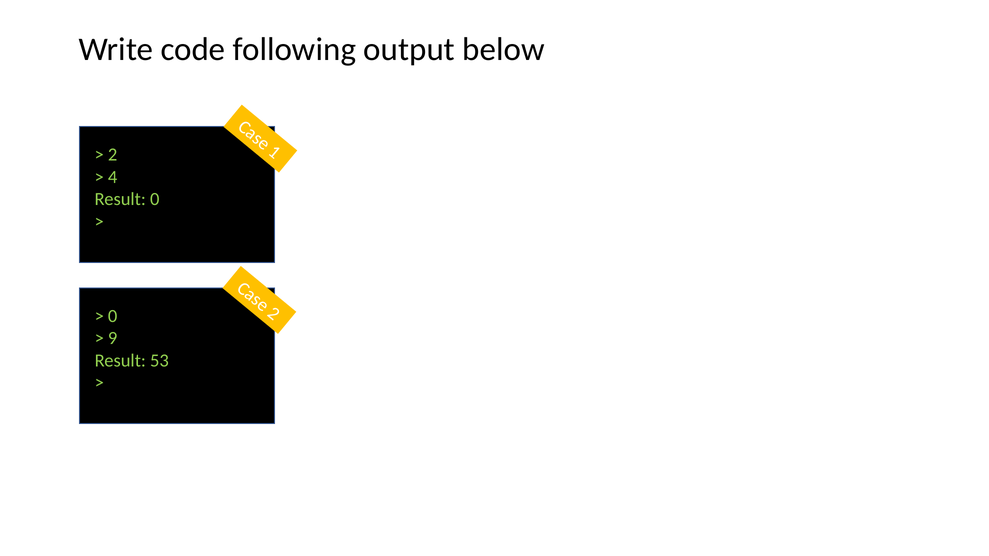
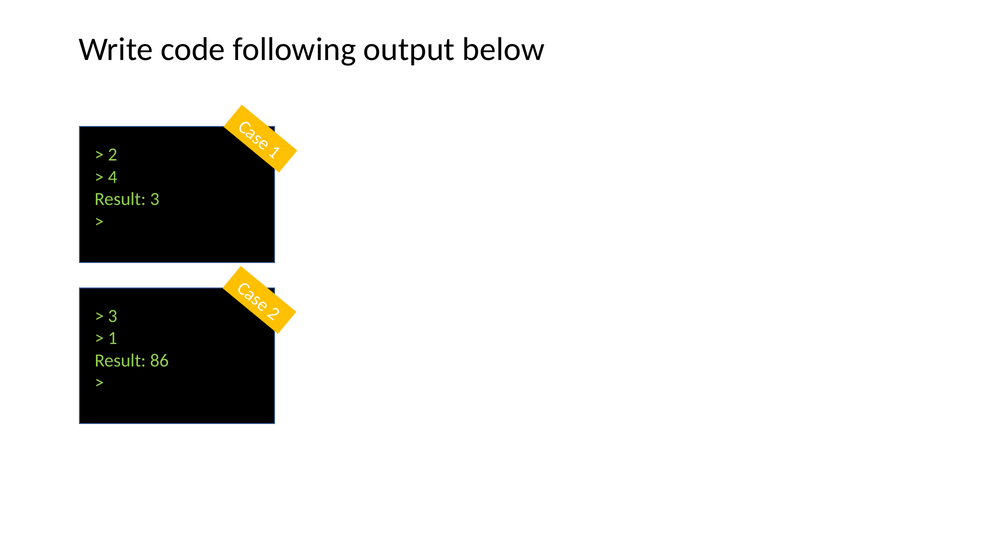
Result 0: 0 -> 3 (155, 199)
0: 0 -> 3 (113, 316)
9: 9 -> 1 (113, 338)
53: 53 -> 86 (159, 361)
